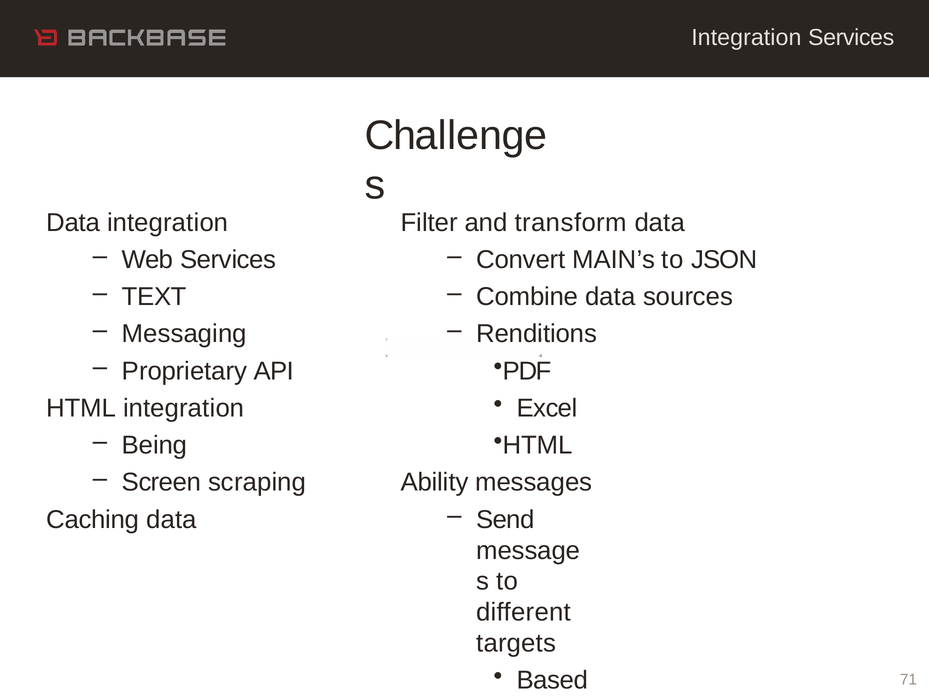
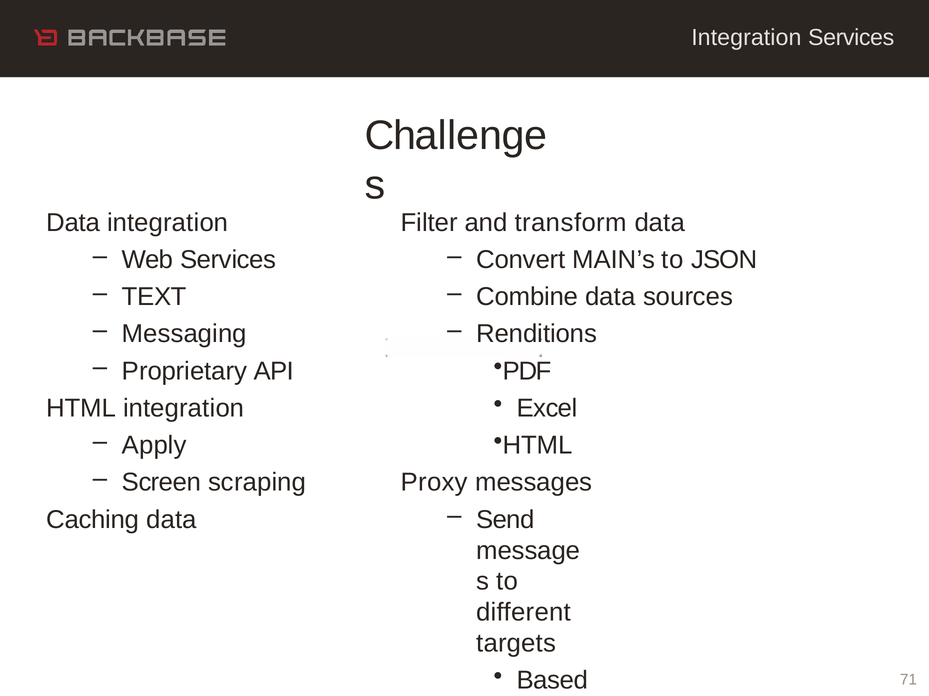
Being: Being -> Apply (154, 446)
Ability: Ability -> Proxy (434, 483)
